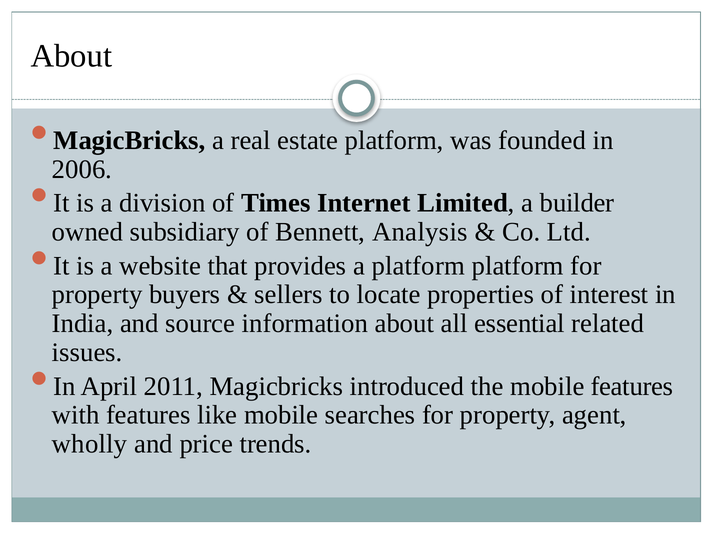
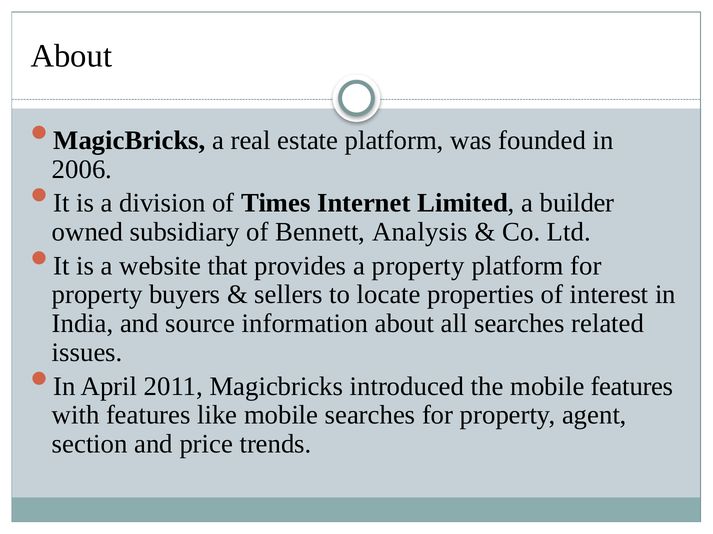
a platform: platform -> property (418, 266)
all essential: essential -> searches (519, 324)
wholly: wholly -> section (90, 445)
